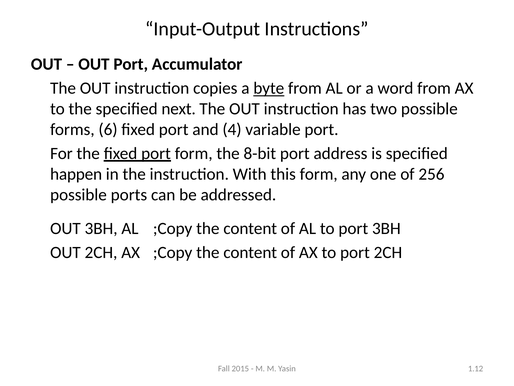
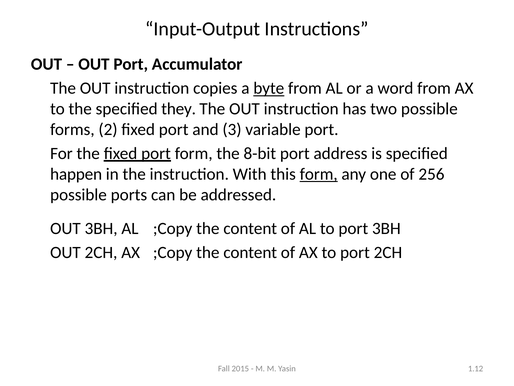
next: next -> they (179, 109)
6: 6 -> 2 (108, 129)
4: 4 -> 3 (232, 129)
form underline: none -> present (319, 174)
